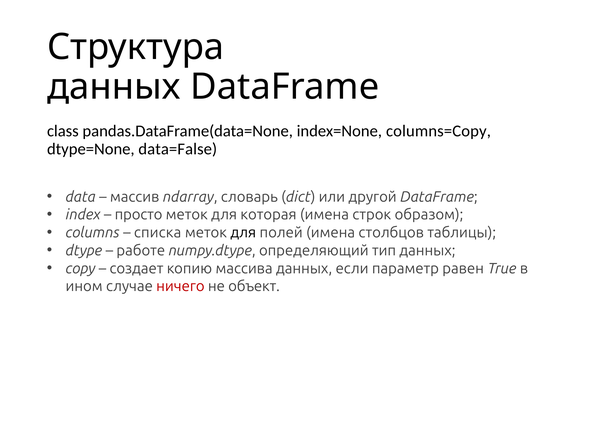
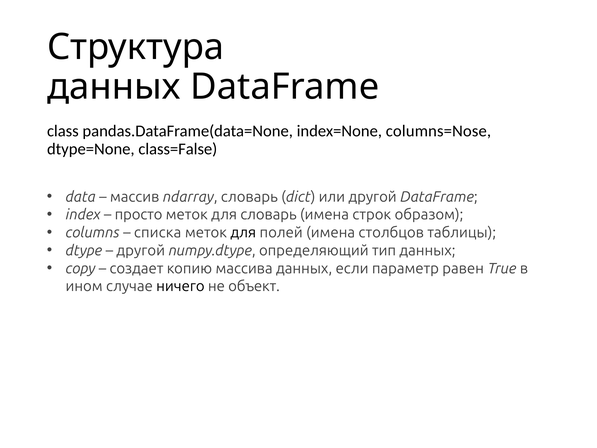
columns=Copy: columns=Copy -> columns=Nose (438, 131)
data=False: data=False -> class=False (178, 149)
для которая: которая -> словарь (269, 215)
работе: работе -> другой (141, 250)
ничего colour: red -> black (180, 286)
